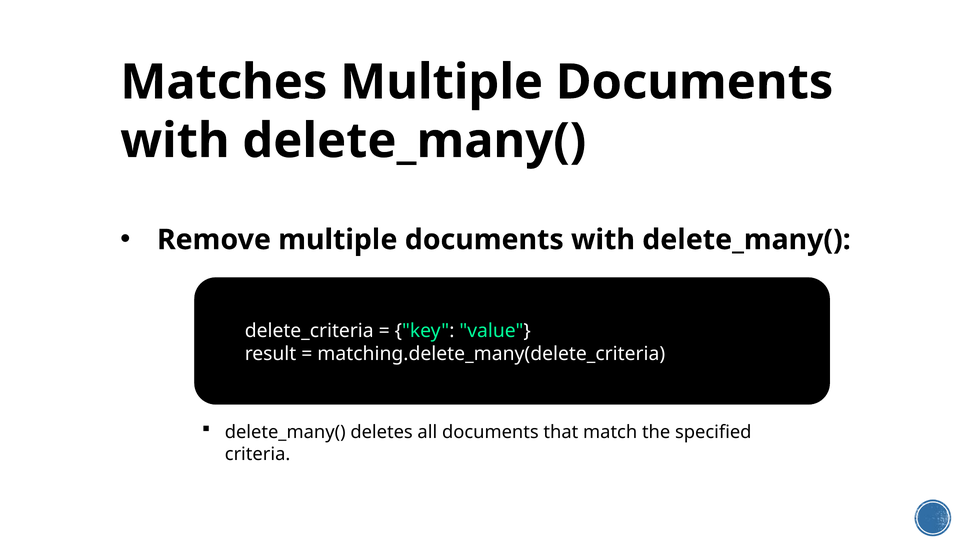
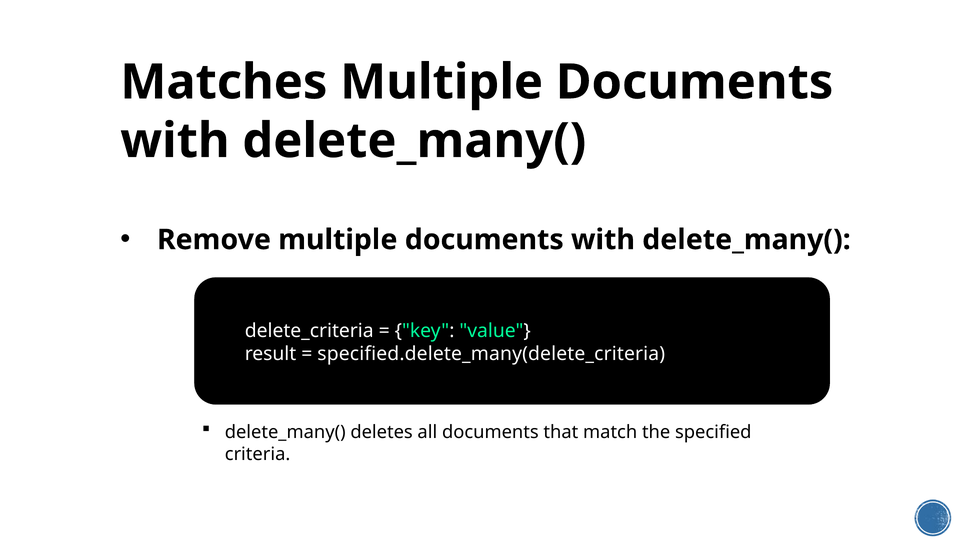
matching.delete_many(delete_criteria: matching.delete_many(delete_criteria -> specified.delete_many(delete_criteria (491, 354)
